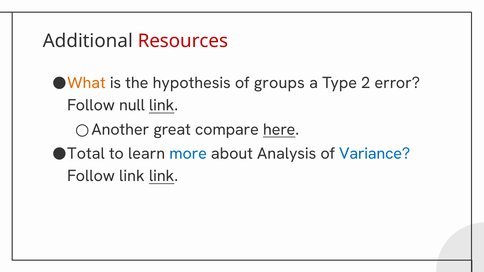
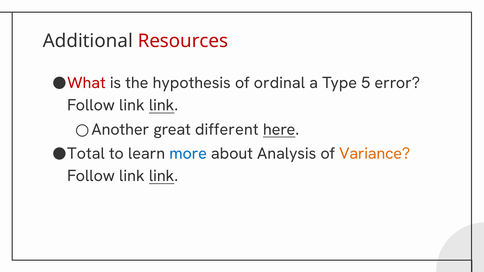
What colour: orange -> red (86, 83)
groups: groups -> ordinal (279, 83)
2: 2 -> 5 (366, 83)
null: null -> link (132, 105)
compare: compare -> different (227, 130)
Variance colour: blue -> orange (375, 154)
